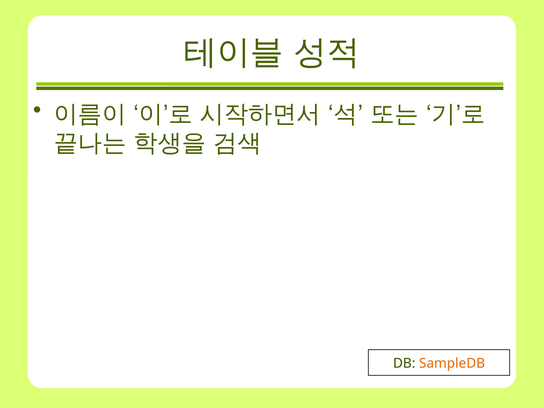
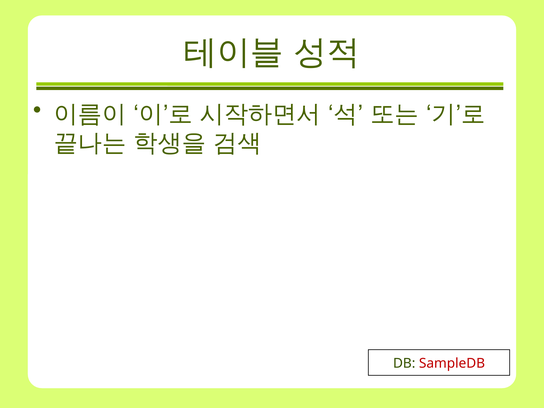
SampleDB colour: orange -> red (452, 363)
